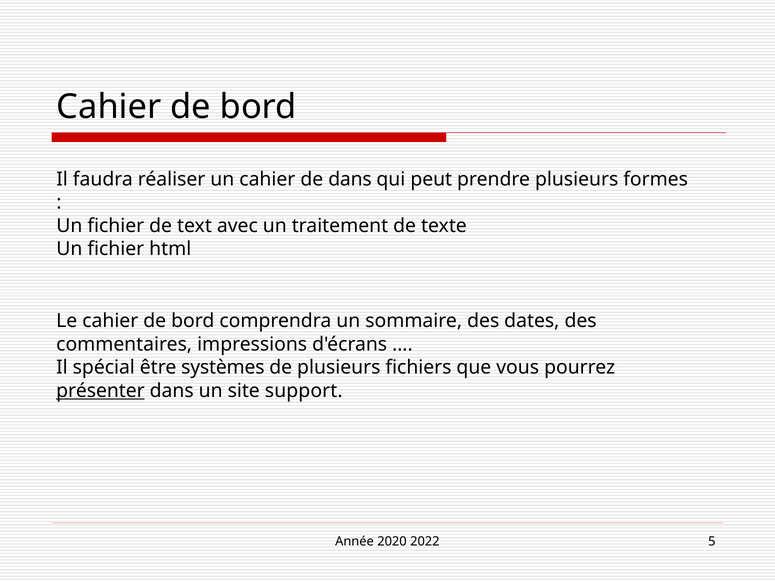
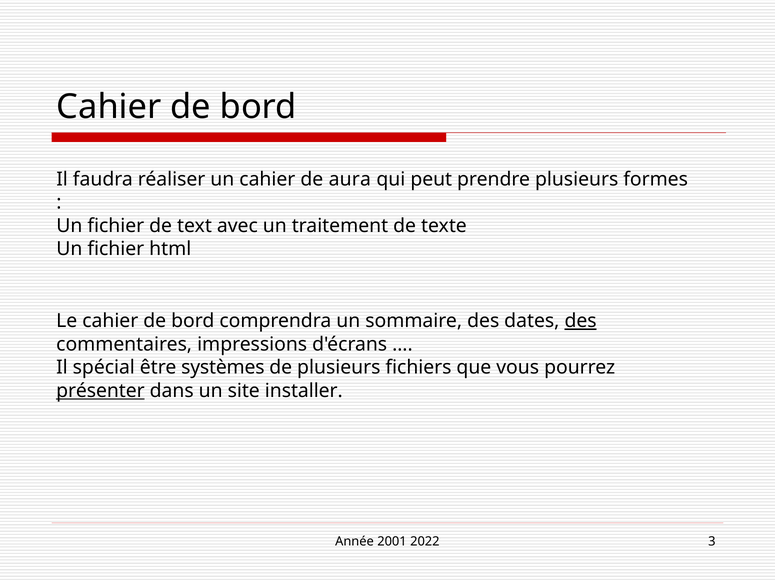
de dans: dans -> aura (350, 179)
des underline: none -> present (581, 321)
support: support -> installer (304, 391)
2020: 2020 -> 2001 (392, 542)
5: 5 -> 3 (712, 542)
